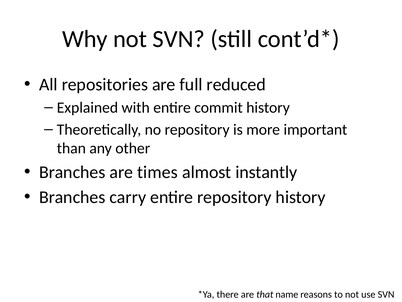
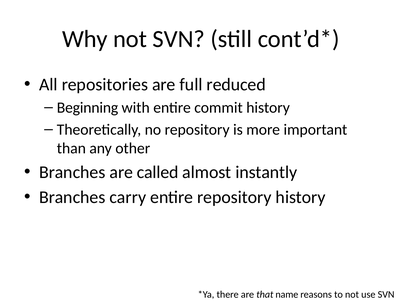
Explained: Explained -> Beginning (88, 107)
times: times -> called (158, 172)
